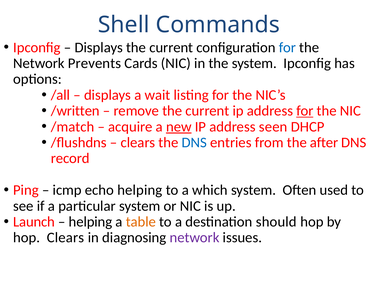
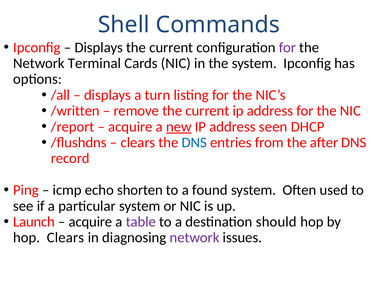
for colour: blue -> purple (287, 48)
Prevents: Prevents -> Terminal (95, 63)
wait: wait -> turn (157, 95)
for underline: present -> none (305, 111)
/match: /match -> /report (73, 127)
echo helping: helping -> shorten (140, 190)
which: which -> found (210, 190)
helping: helping -> acquire (90, 222)
table colour: orange -> purple (141, 222)
